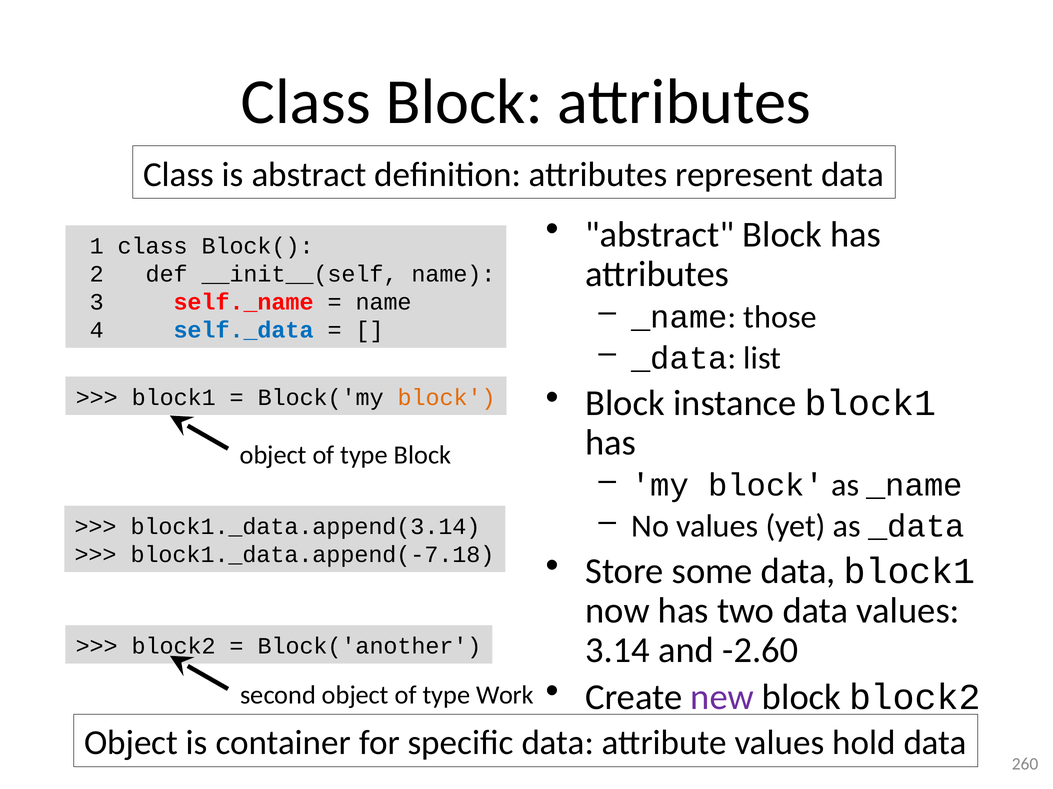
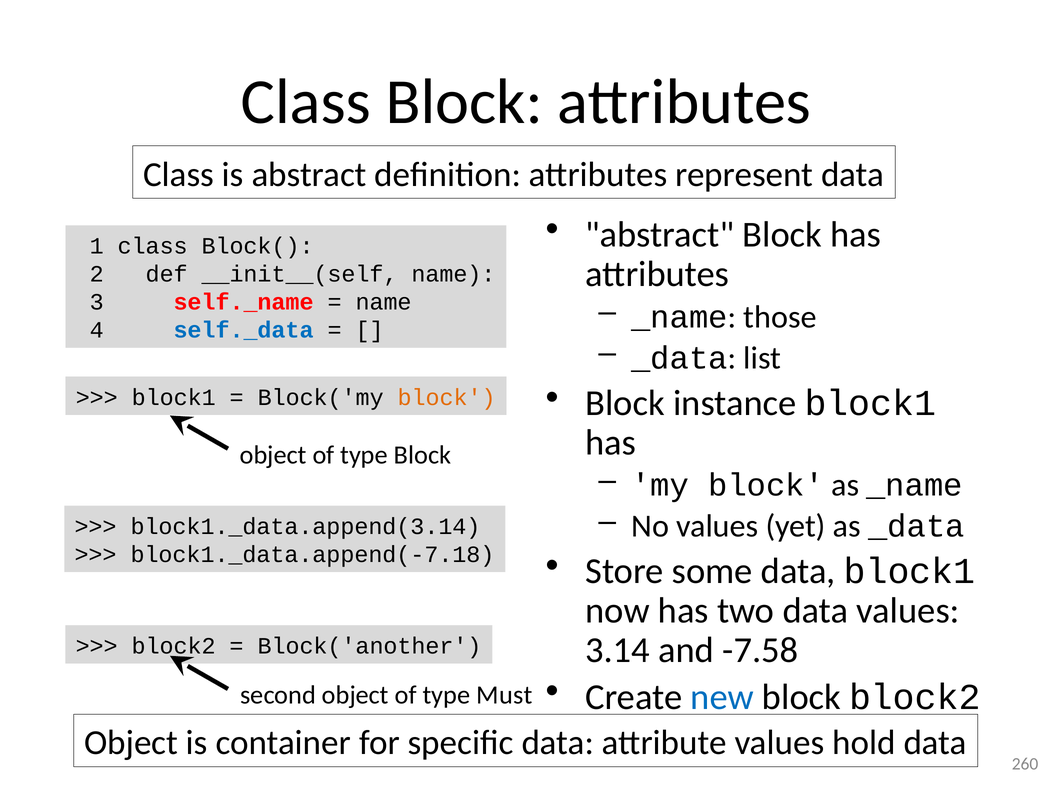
-2.60: -2.60 -> -7.58 (760, 651)
new colour: purple -> blue (722, 698)
Work: Work -> Must (505, 696)
